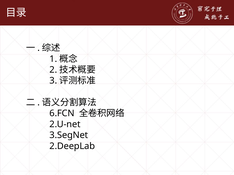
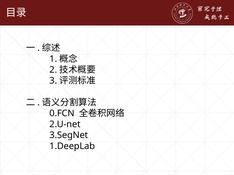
6.FCN: 6.FCN -> 0.FCN (62, 114)
2.DeepLab: 2.DeepLab -> 1.DeepLab (72, 146)
